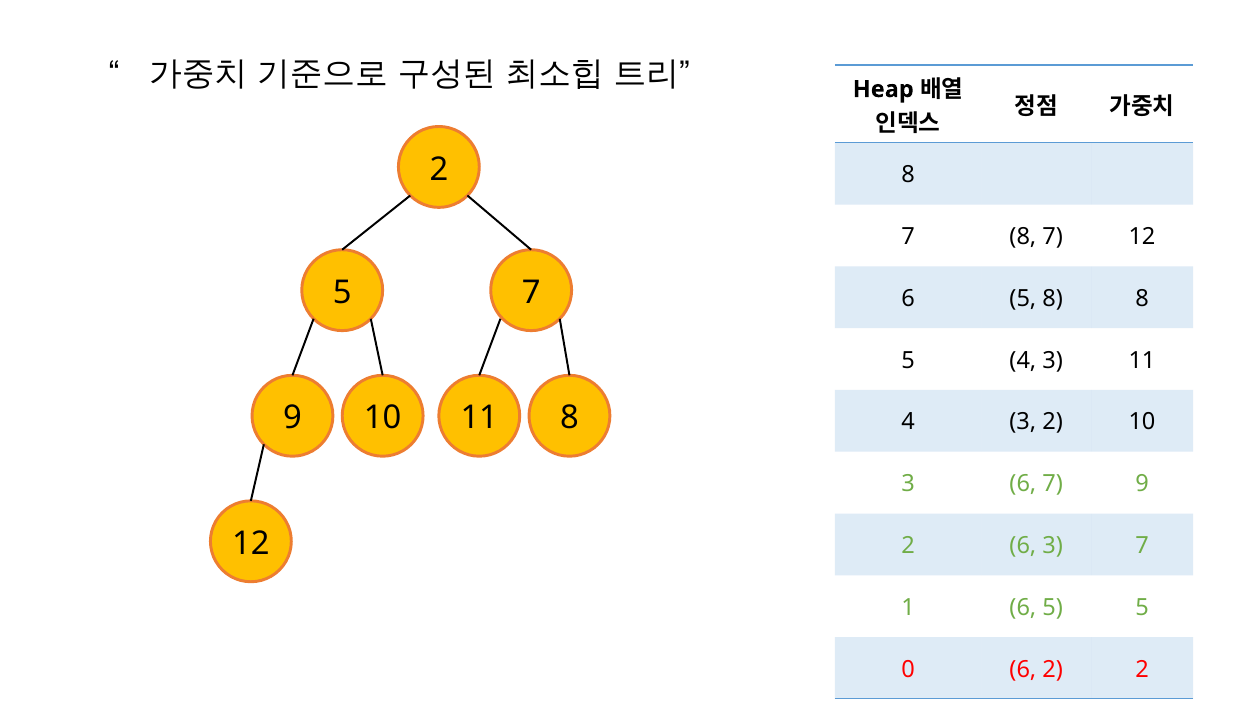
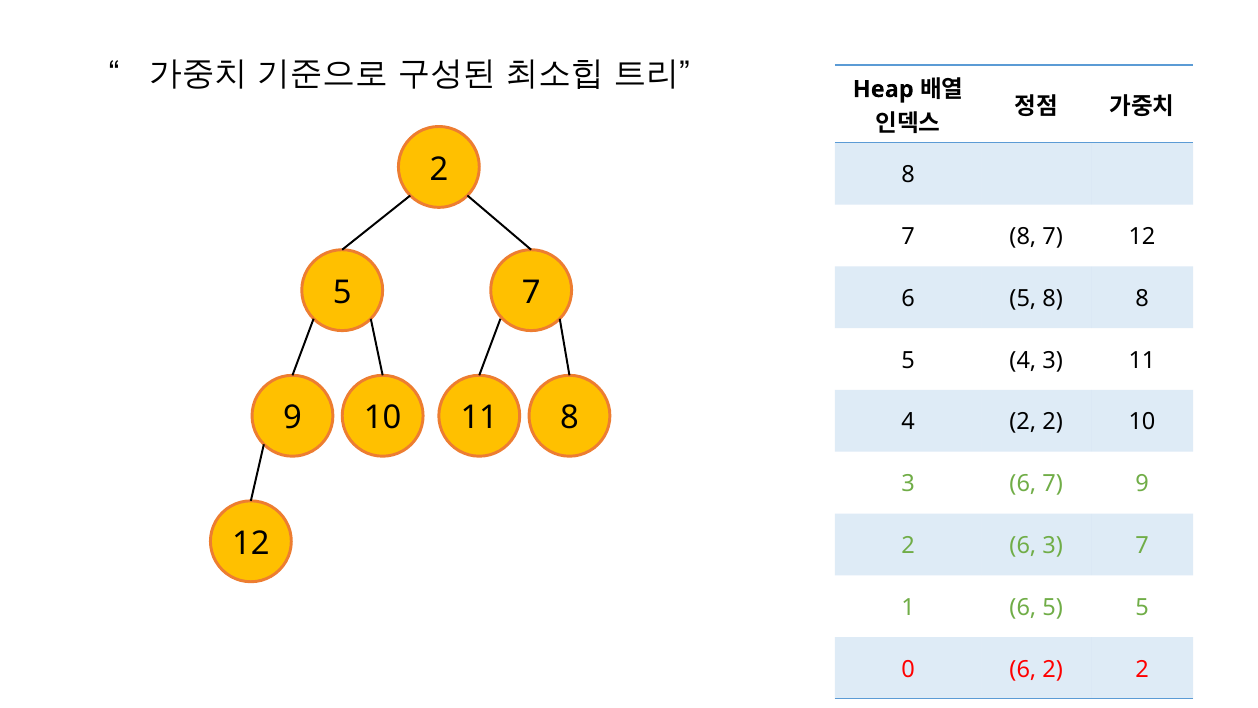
3: 3 -> 2 (1023, 422)
